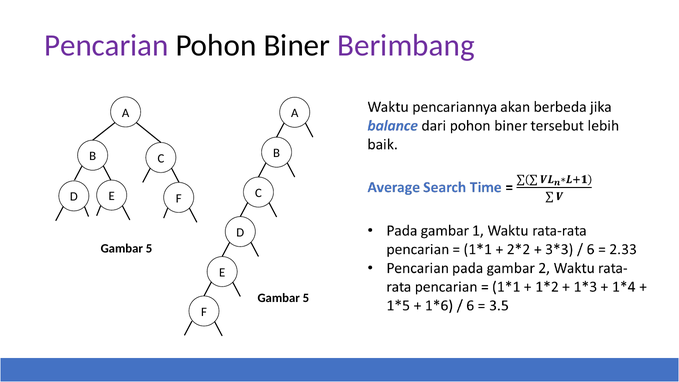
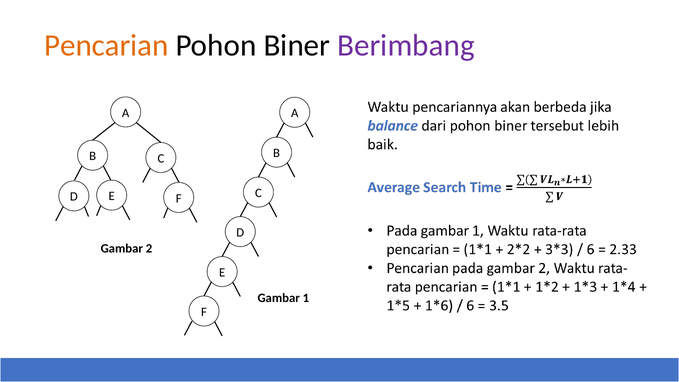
Pencarian colour: purple -> orange (106, 46)
5: 5 -> 2 (149, 249)
5: 5 -> 1 (306, 298)
